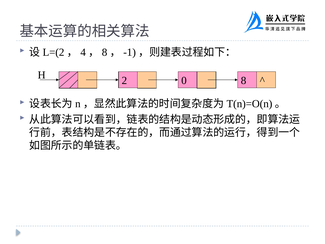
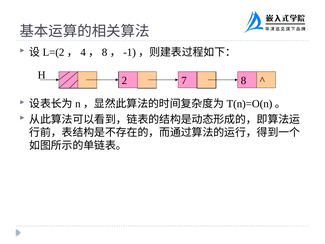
0: 0 -> 7 (184, 80)
